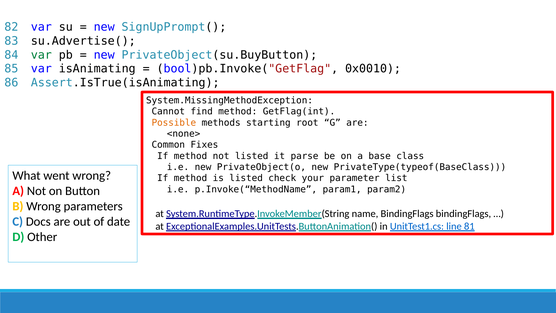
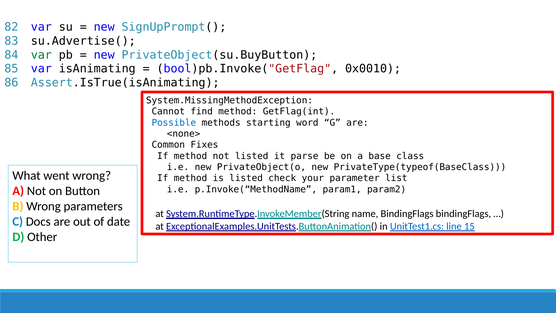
Possible colour: orange -> blue (174, 123)
root: root -> word (307, 123)
81: 81 -> 15 (469, 226)
